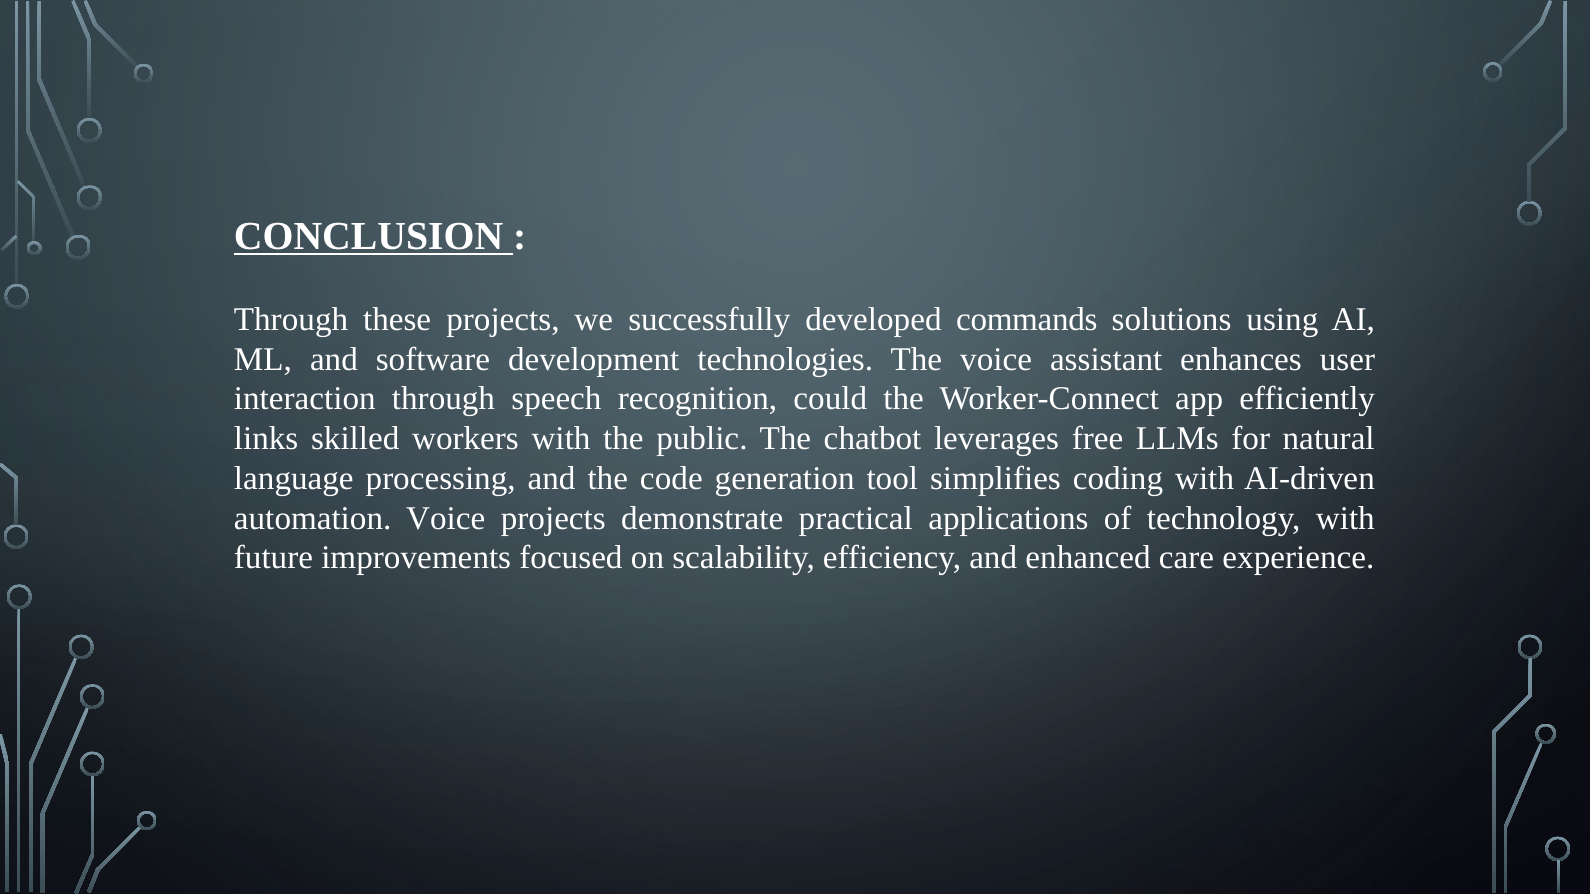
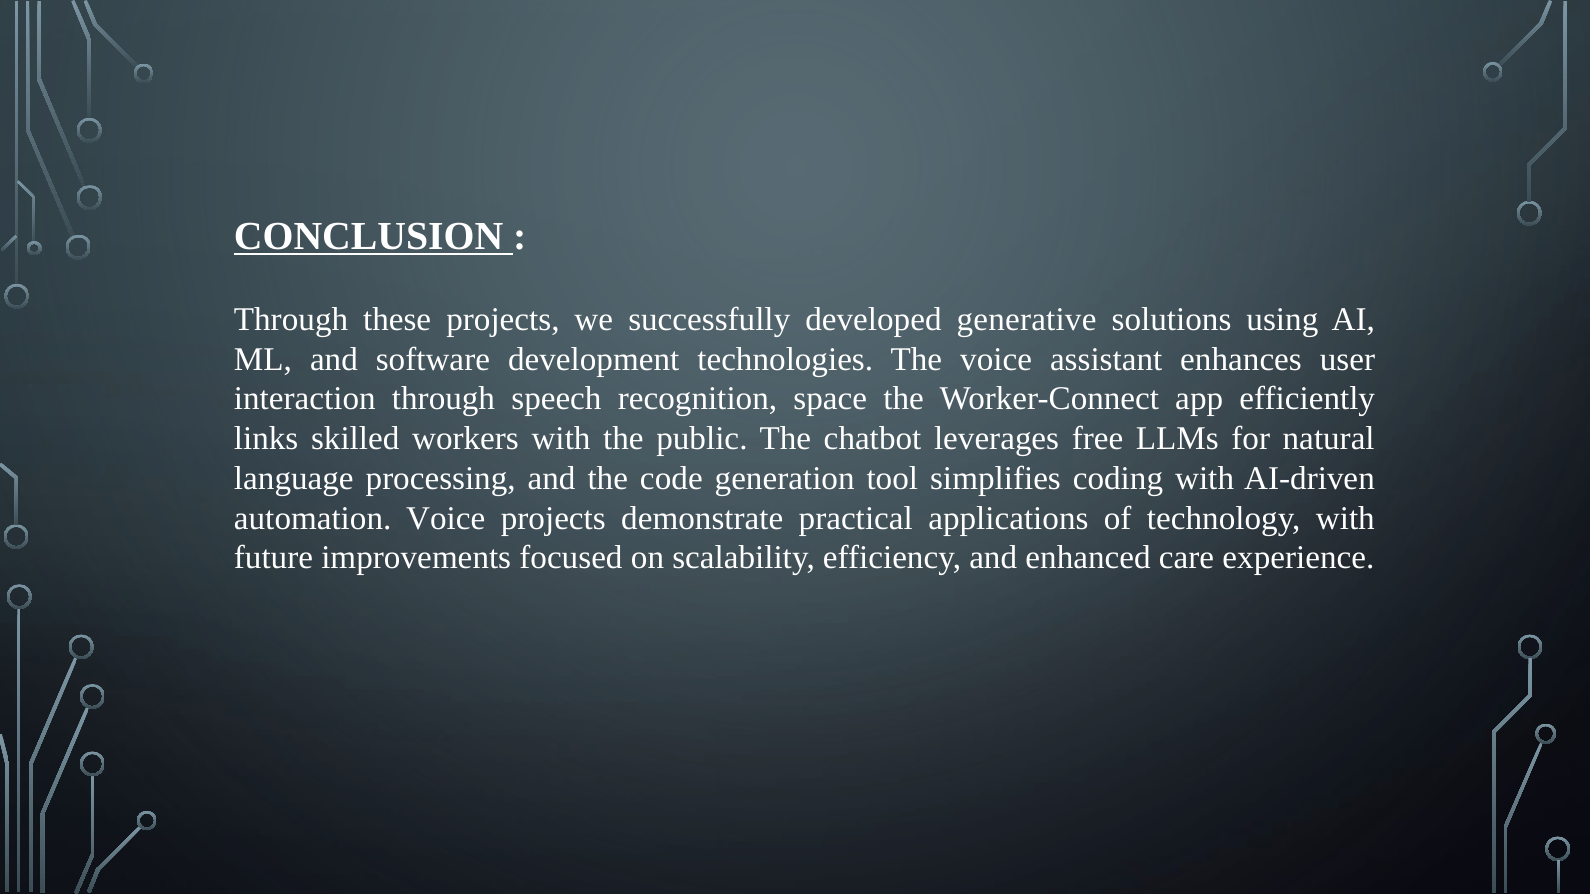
commands: commands -> generative (1027, 320)
could: could -> space (830, 399)
